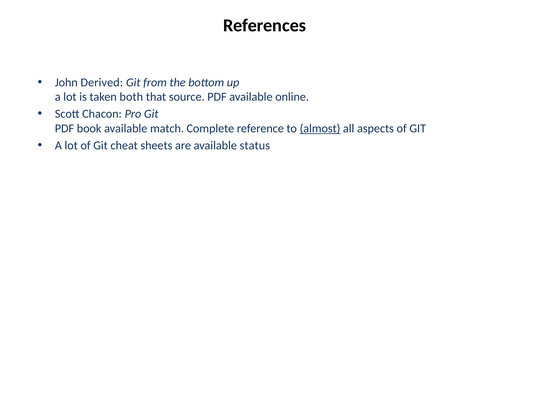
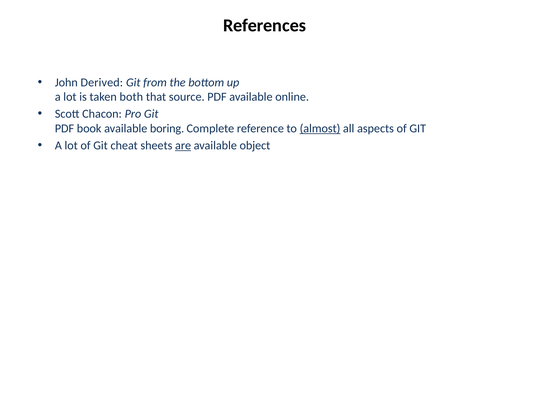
match: match -> boring (167, 129)
are underline: none -> present (183, 146)
status: status -> object (255, 146)
